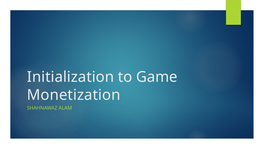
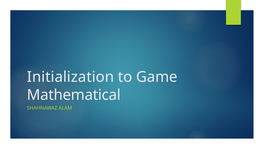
Monetization: Monetization -> Mathematical (74, 95)
